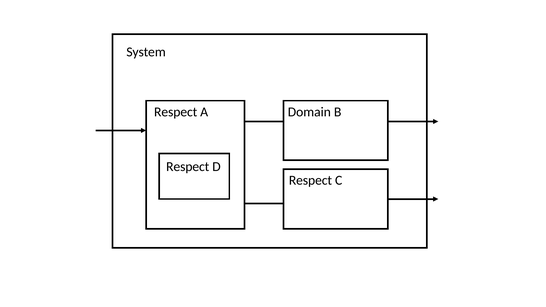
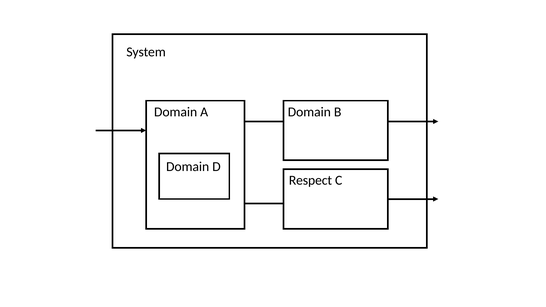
Respect: Respect -> Domain (176, 112)
Respect: Respect -> Domain (188, 167)
